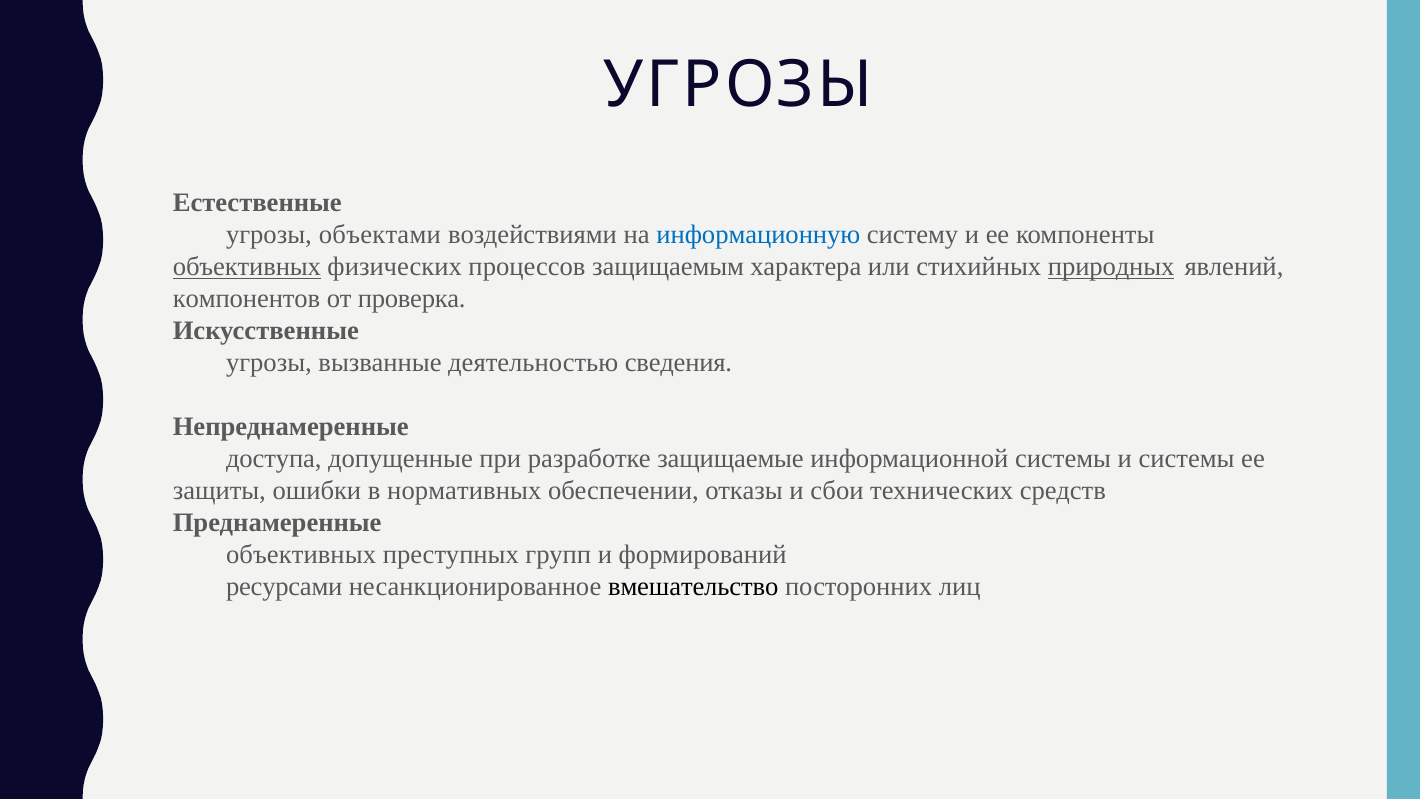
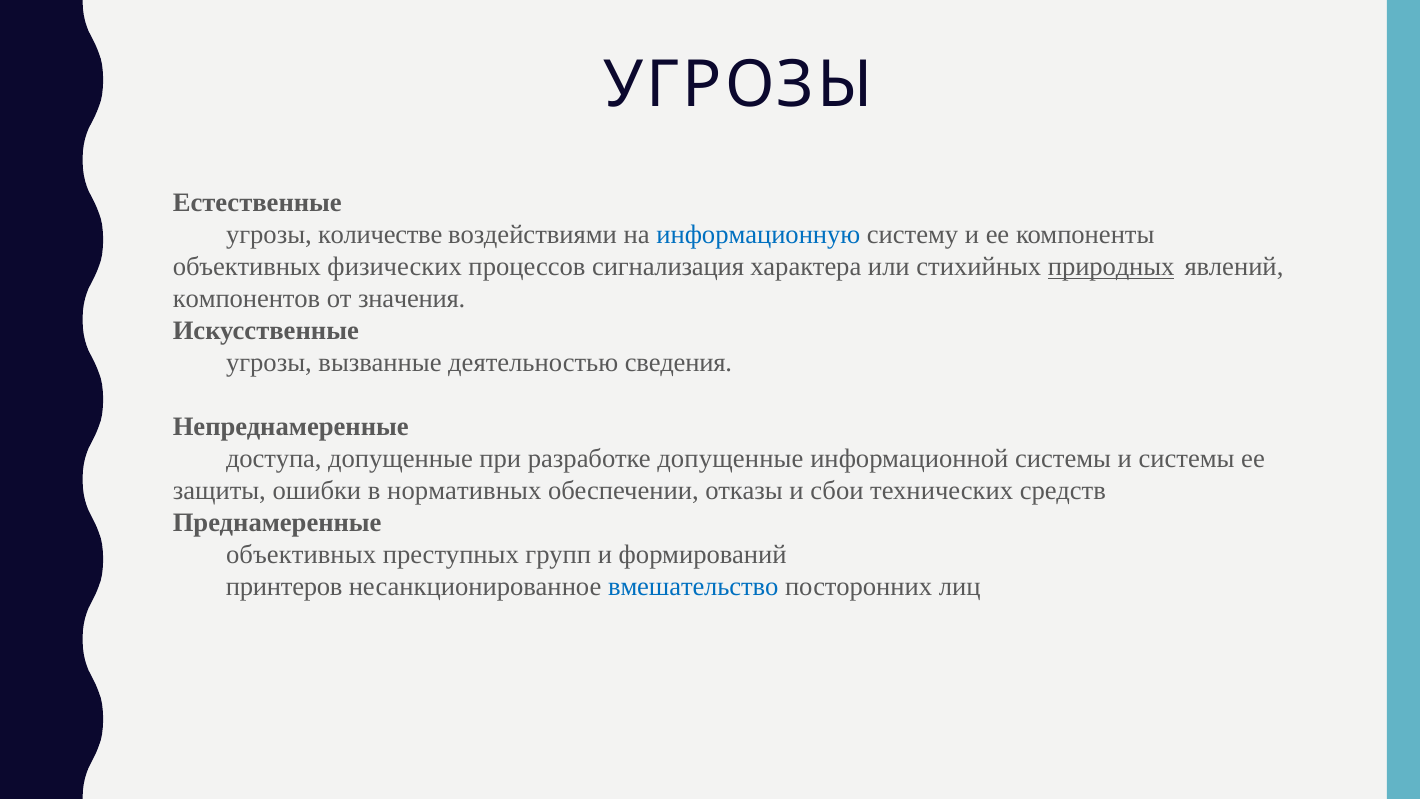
объектами: объектами -> количестве (380, 235)
объективных underline: present -> none (247, 267)
защищаемым: защищаемым -> сигнализация (668, 267)
проверка: проверка -> значения (412, 299)
разработке защищаемые: защищаемые -> допущенные (730, 458)
ресурсами: ресурсами -> принтеров (284, 586)
вмешательство colour: black -> blue (693, 586)
